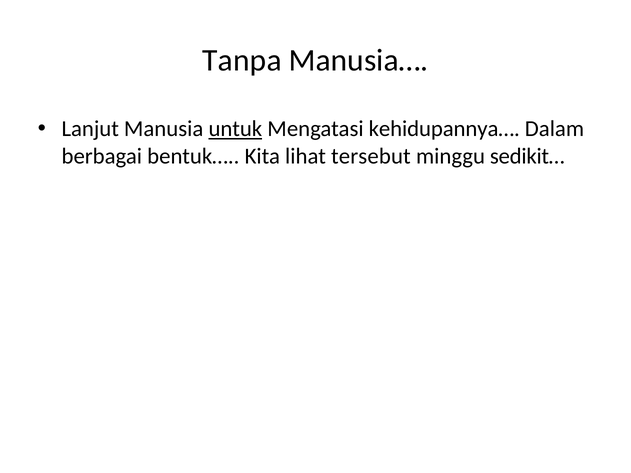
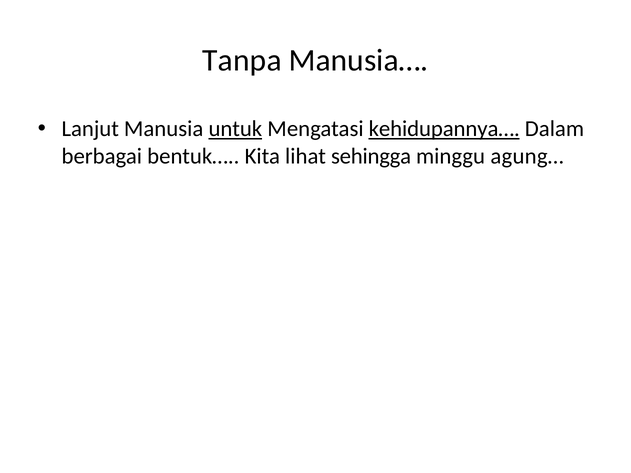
kehidupannya… underline: none -> present (444, 129)
tersebut: tersebut -> sehingga (371, 156)
sedikit…: sedikit… -> agung… (527, 156)
